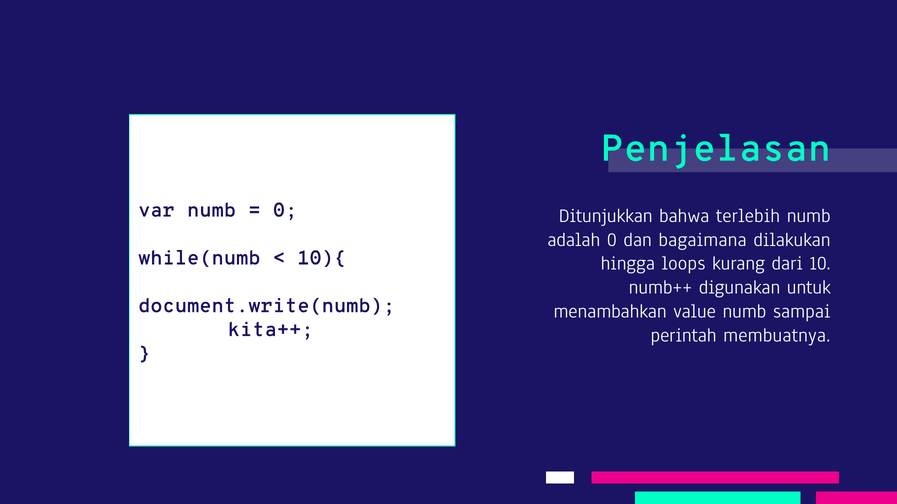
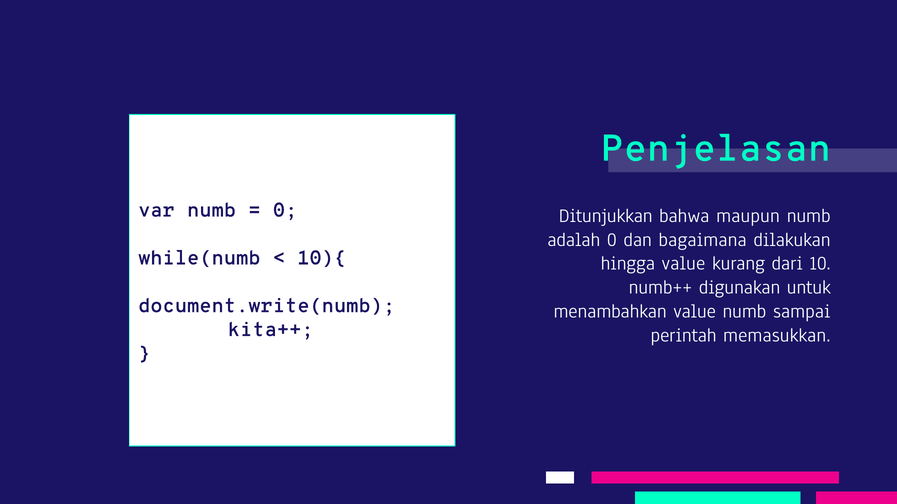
terlebih: terlebih -> maupun (748, 216)
hingga loops: loops -> value (683, 264)
membuatnya: membuatnya -> memasukkan (777, 335)
